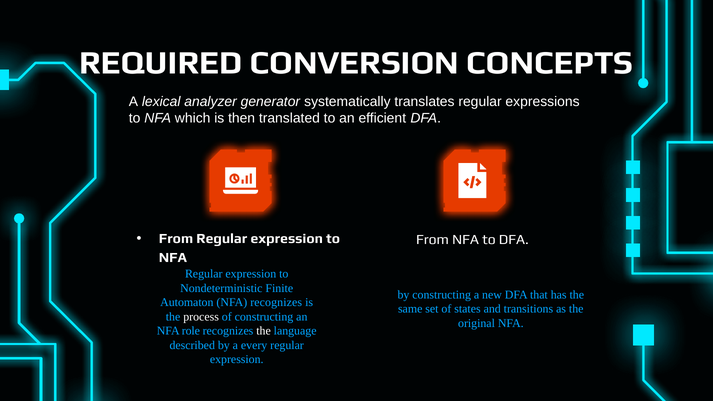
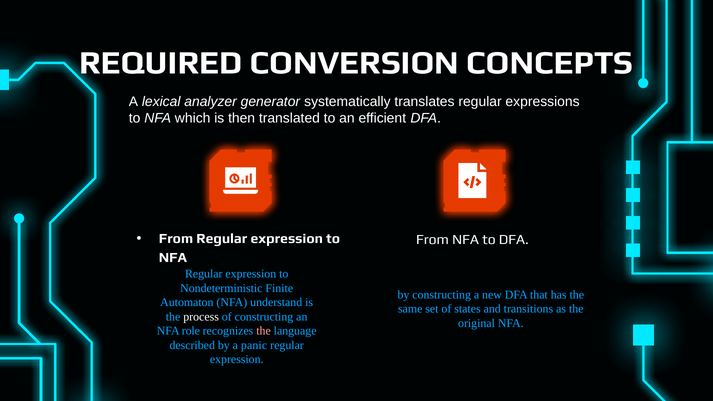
NFA recognizes: recognizes -> understand (276, 303)
the colour: white -> pink (264, 331)
every: every -> panic (254, 345)
